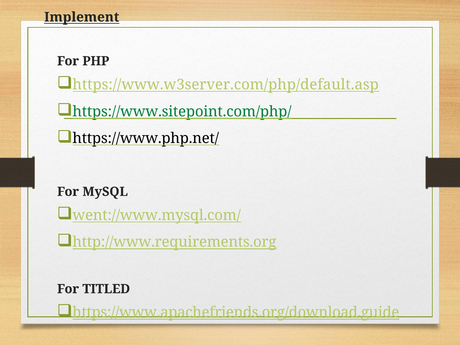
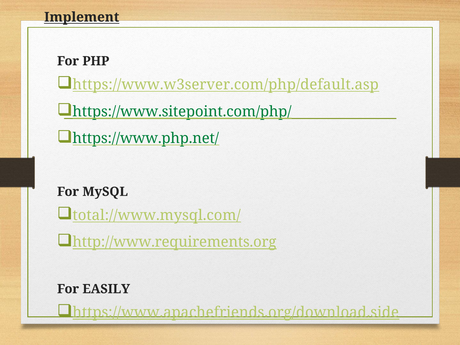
https://www.php.net/ colour: black -> green (146, 138)
went://www.mysql.com/: went://www.mysql.com/ -> total://www.mysql.com/ (157, 215)
TITLED: TITLED -> EASILY (106, 289)
https://www.apachefriends.org/download.guide: https://www.apachefriends.org/download.guide -> https://www.apachefriends.org/download.side (236, 312)
